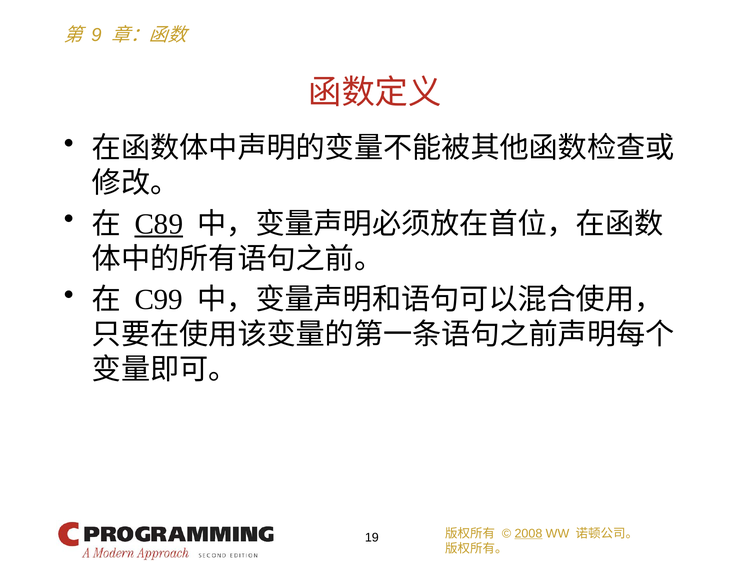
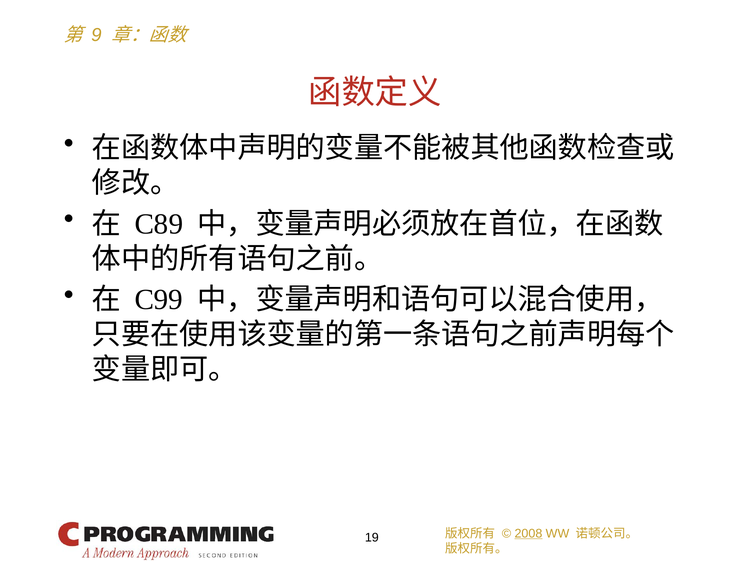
C89 underline: present -> none (159, 224)
